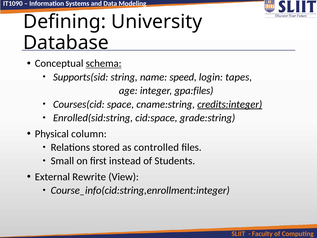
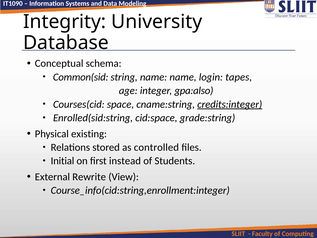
Defining: Defining -> Integrity (65, 22)
schema underline: present -> none (104, 63)
Supports(sid: Supports(sid -> Common(sid (81, 77)
name speed: speed -> name (183, 77)
gpa:files: gpa:files -> gpa:also (194, 91)
column: column -> existing (89, 134)
Small: Small -> Initial (62, 161)
